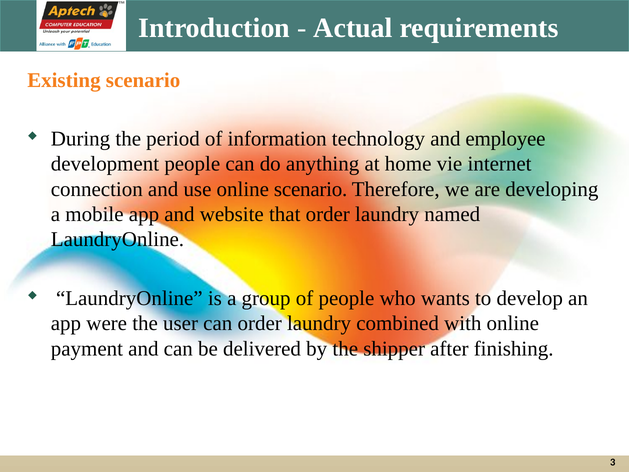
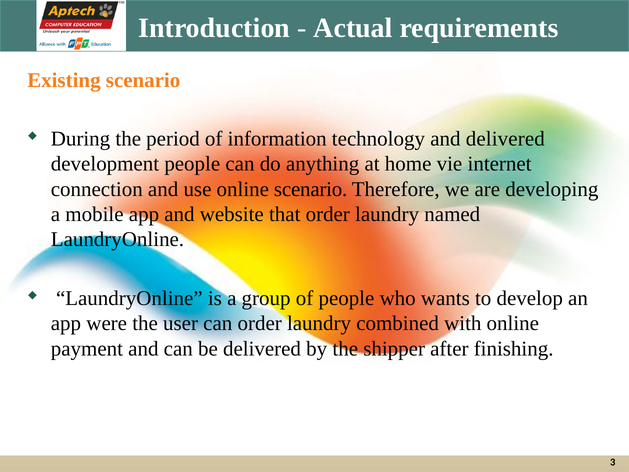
and employee: employee -> delivered (505, 139)
